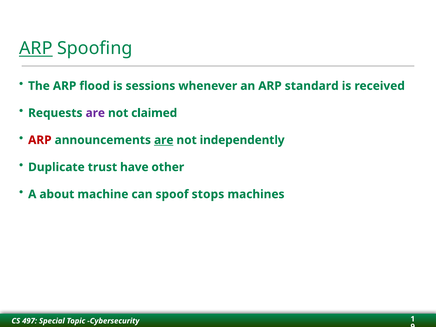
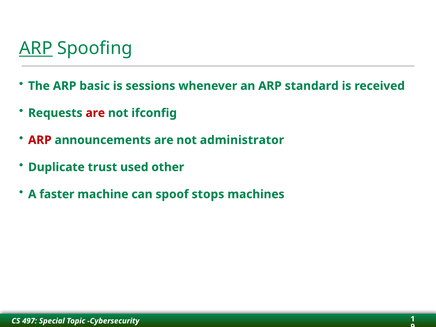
flood: flood -> basic (95, 86)
are colour: purple -> red (95, 113)
claimed: claimed -> ifconfig (154, 113)
are underline: present -> none (164, 140)
independently: independently -> administrator (242, 140)
have: have -> used (134, 167)
about: about -> faster (57, 194)
